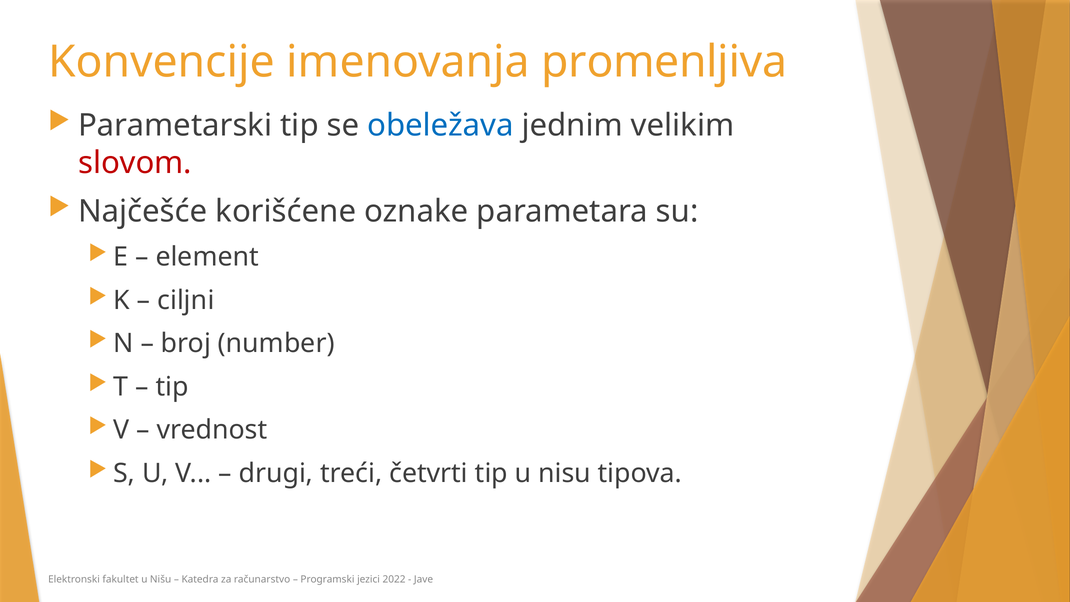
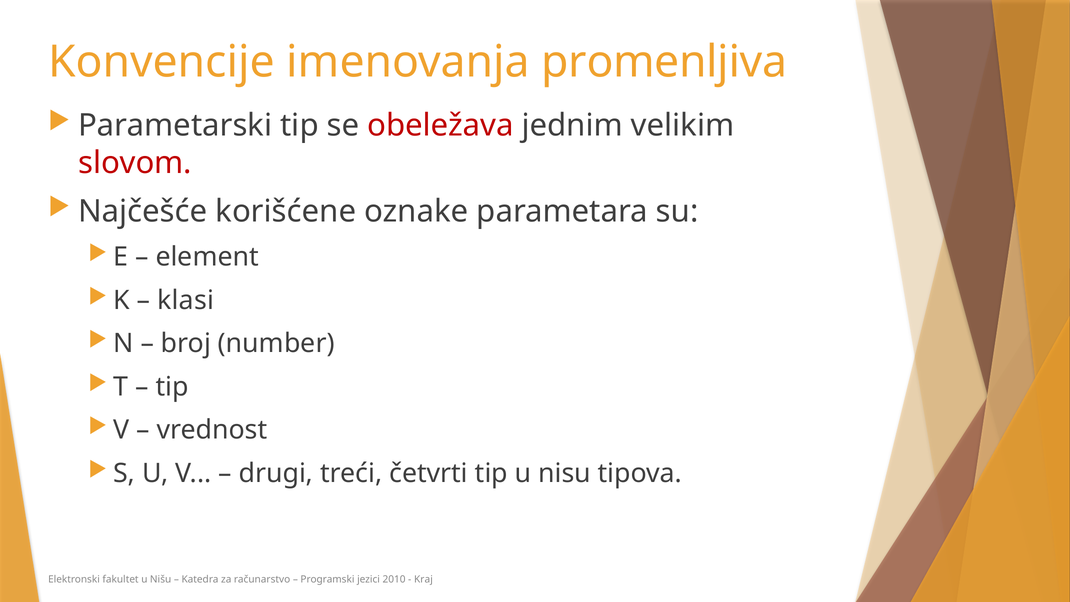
obeležava colour: blue -> red (440, 125)
ciljni: ciljni -> klasi (186, 300)
2022: 2022 -> 2010 (394, 580)
Jave: Jave -> Kraj (423, 580)
